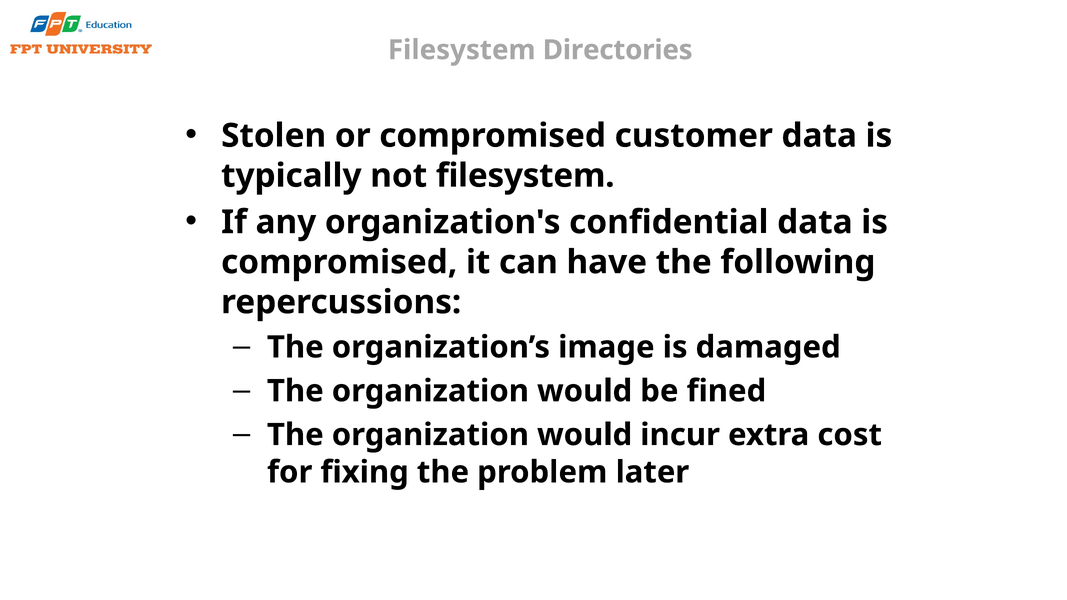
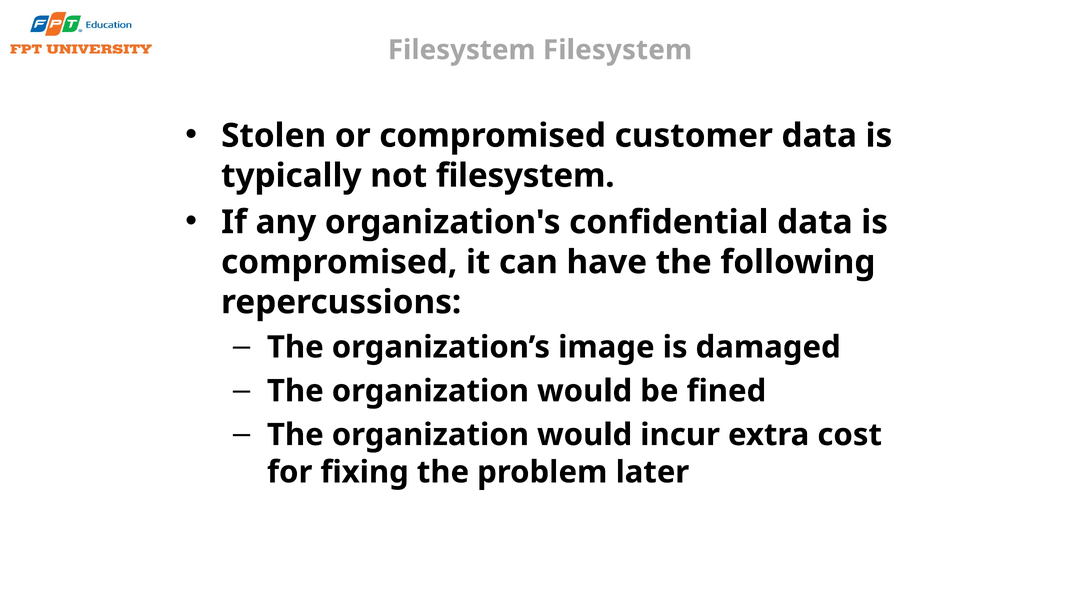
Filesystem Directories: Directories -> Filesystem (617, 50)
